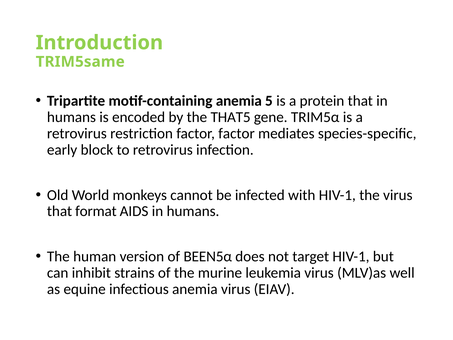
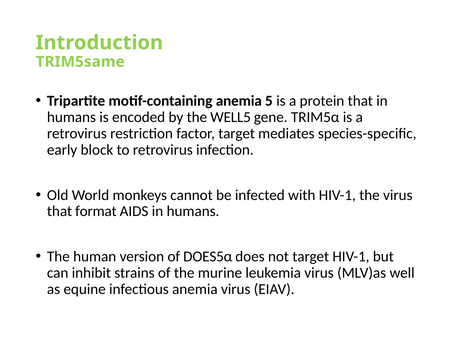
THAT5: THAT5 -> WELL5 (231, 117)
factor factor: factor -> target (237, 133)
BEEN5α: BEEN5α -> DOES5α (208, 256)
